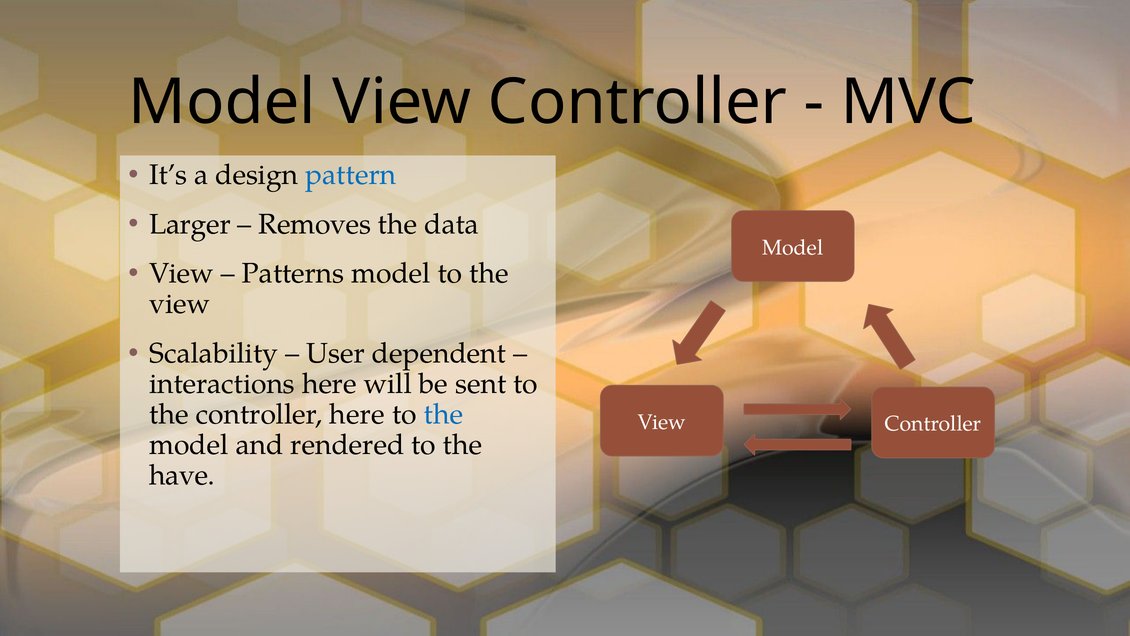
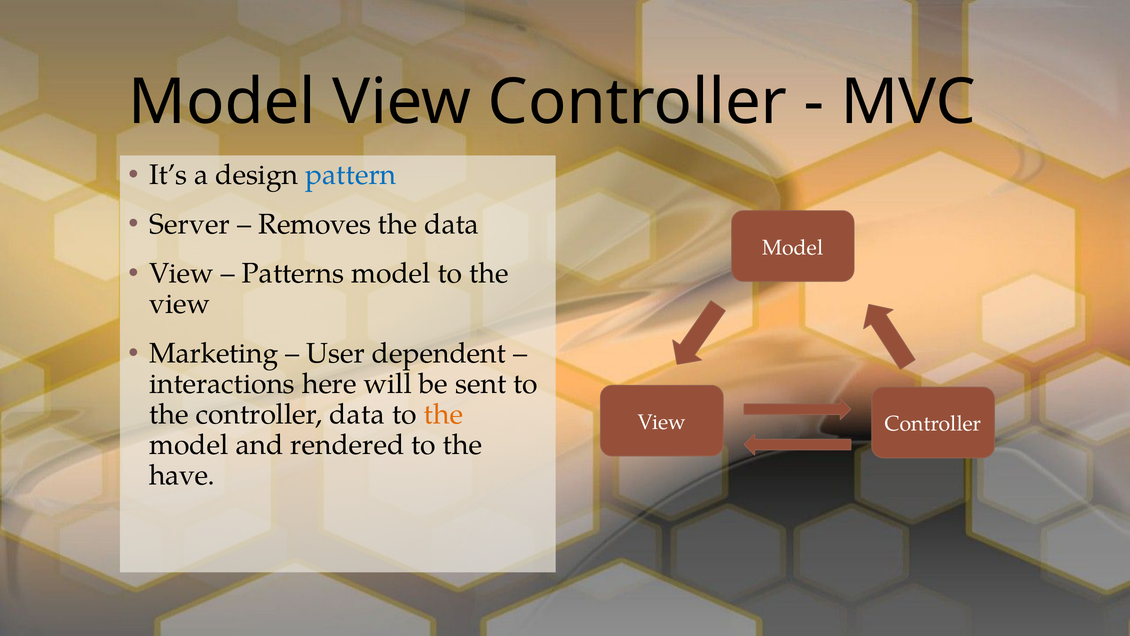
Larger: Larger -> Server (190, 224)
Scalability: Scalability -> Marketing (214, 353)
controller here: here -> data (357, 414)
the colour: blue -> orange (443, 414)
